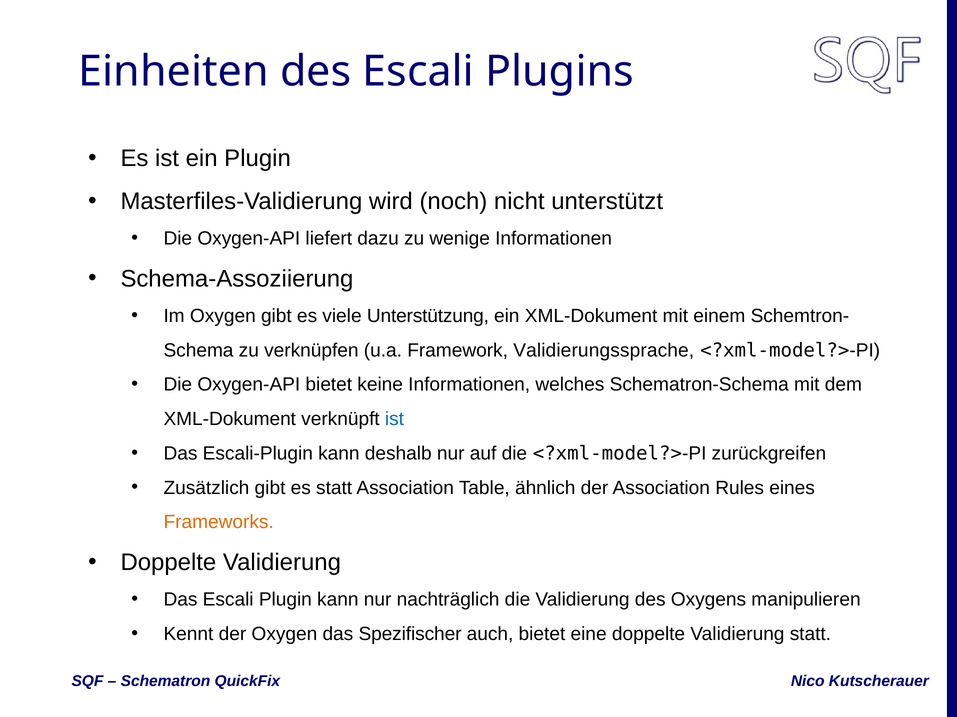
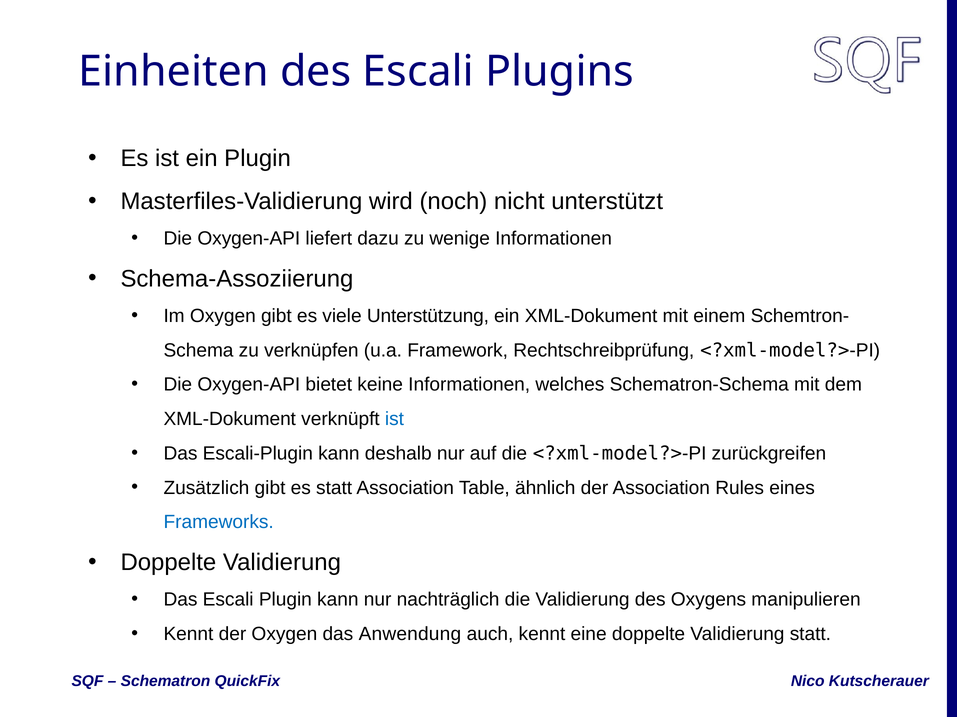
Validierungssprache: Validierungssprache -> Rechtschreibprüfung (604, 351)
Frameworks colour: orange -> blue (219, 523)
Spezifischer: Spezifischer -> Anwendung (410, 635)
auch bietet: bietet -> kennt (542, 635)
